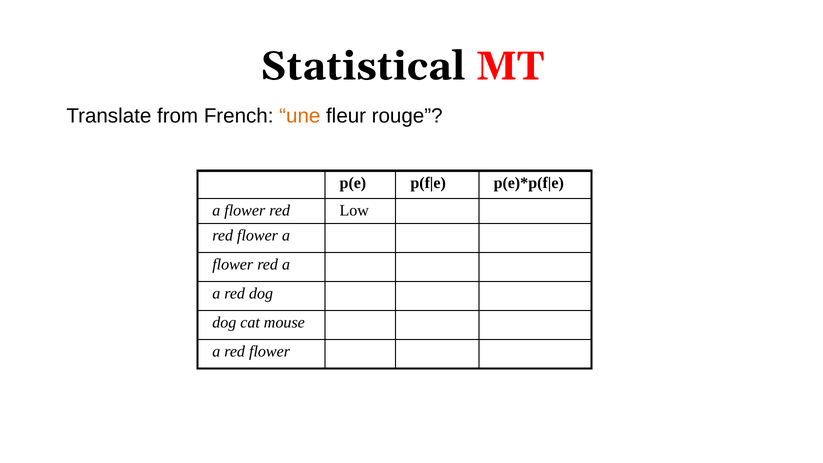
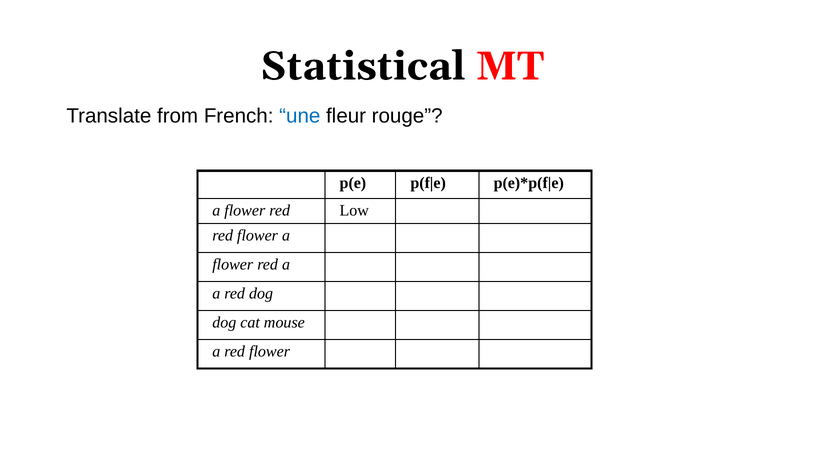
une colour: orange -> blue (300, 116)
